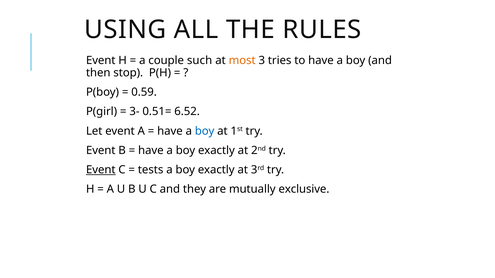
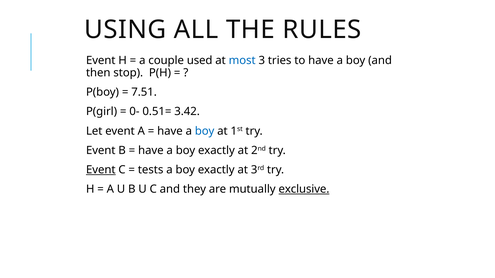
such: such -> used (200, 60)
most colour: orange -> blue (242, 60)
0.59: 0.59 -> 7.51 (144, 92)
3-: 3- -> 0- (134, 112)
6.52: 6.52 -> 3.42 (187, 112)
exclusive underline: none -> present (304, 190)
